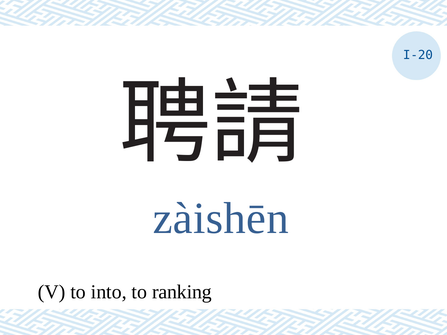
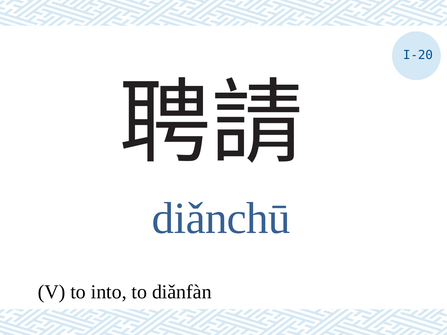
zàishēn: zàishēn -> diǎnchū (221, 218)
ranking: ranking -> diǎnfàn (182, 292)
